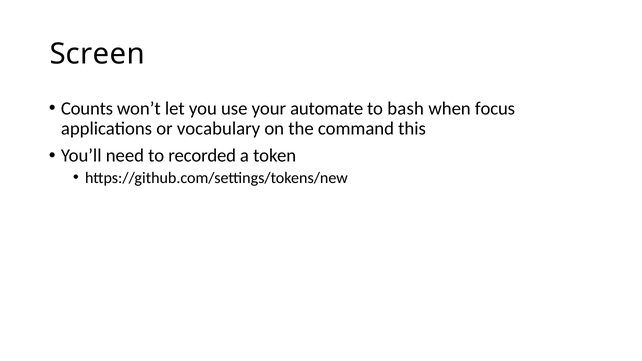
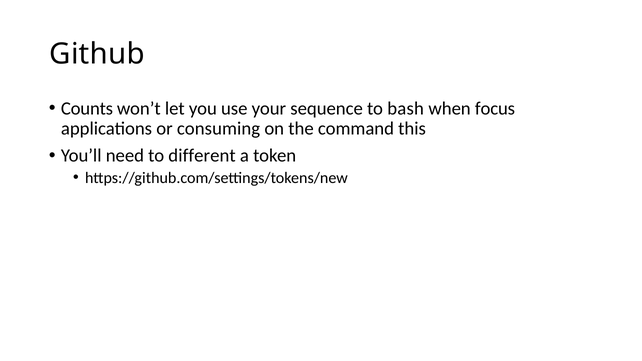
Screen: Screen -> Github (97, 54)
automate: automate -> sequence (327, 109)
vocabulary: vocabulary -> consuming (219, 129)
recorded: recorded -> different (202, 156)
